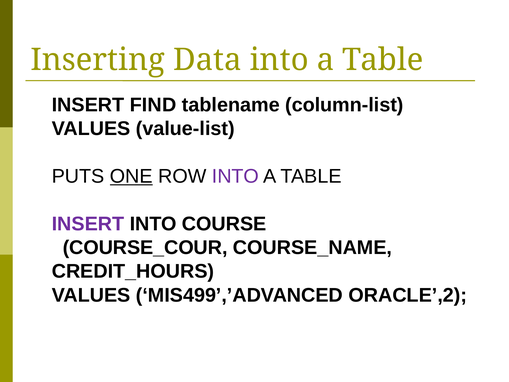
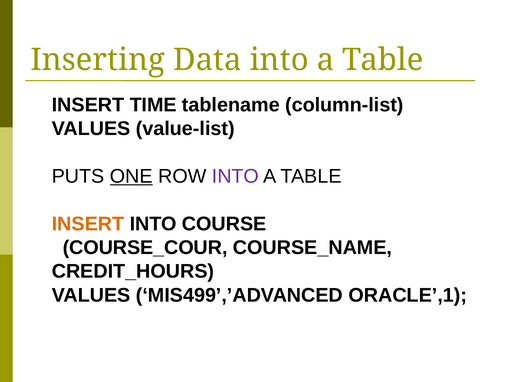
FIND: FIND -> TIME (153, 105)
INSERT colour: purple -> orange (88, 224)
ORACLE’,2: ORACLE’,2 -> ORACLE’,1 (408, 295)
